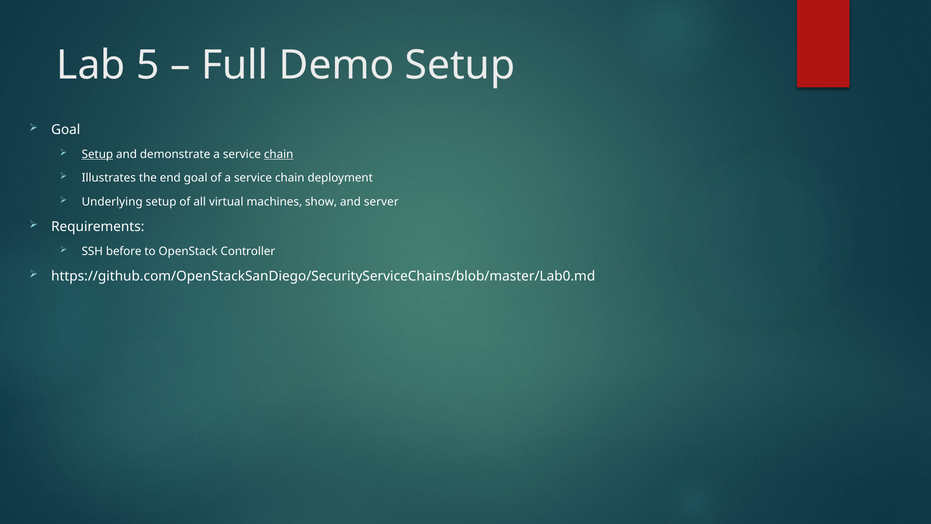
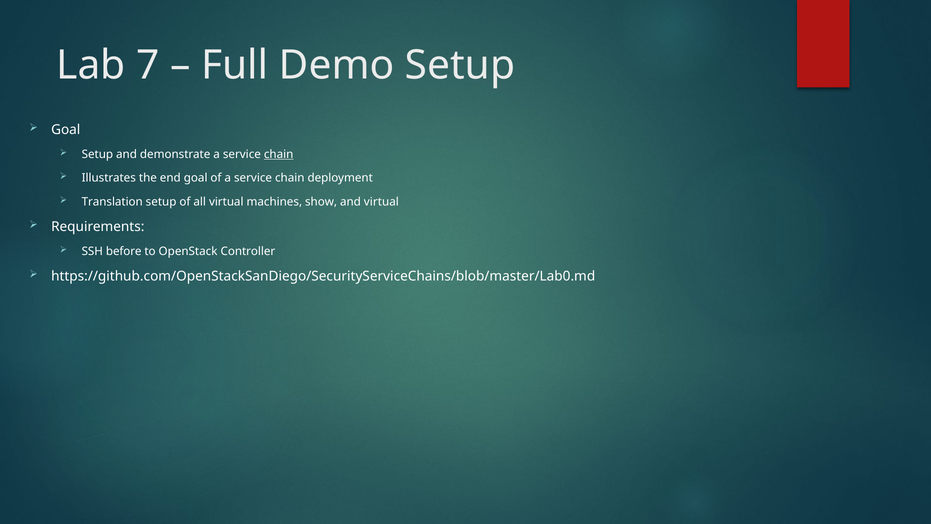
5: 5 -> 7 (148, 65)
Setup underline: present -> none (97, 154)
Underlying: Underlying -> Translation (112, 202)
and server: server -> virtual (381, 202)
